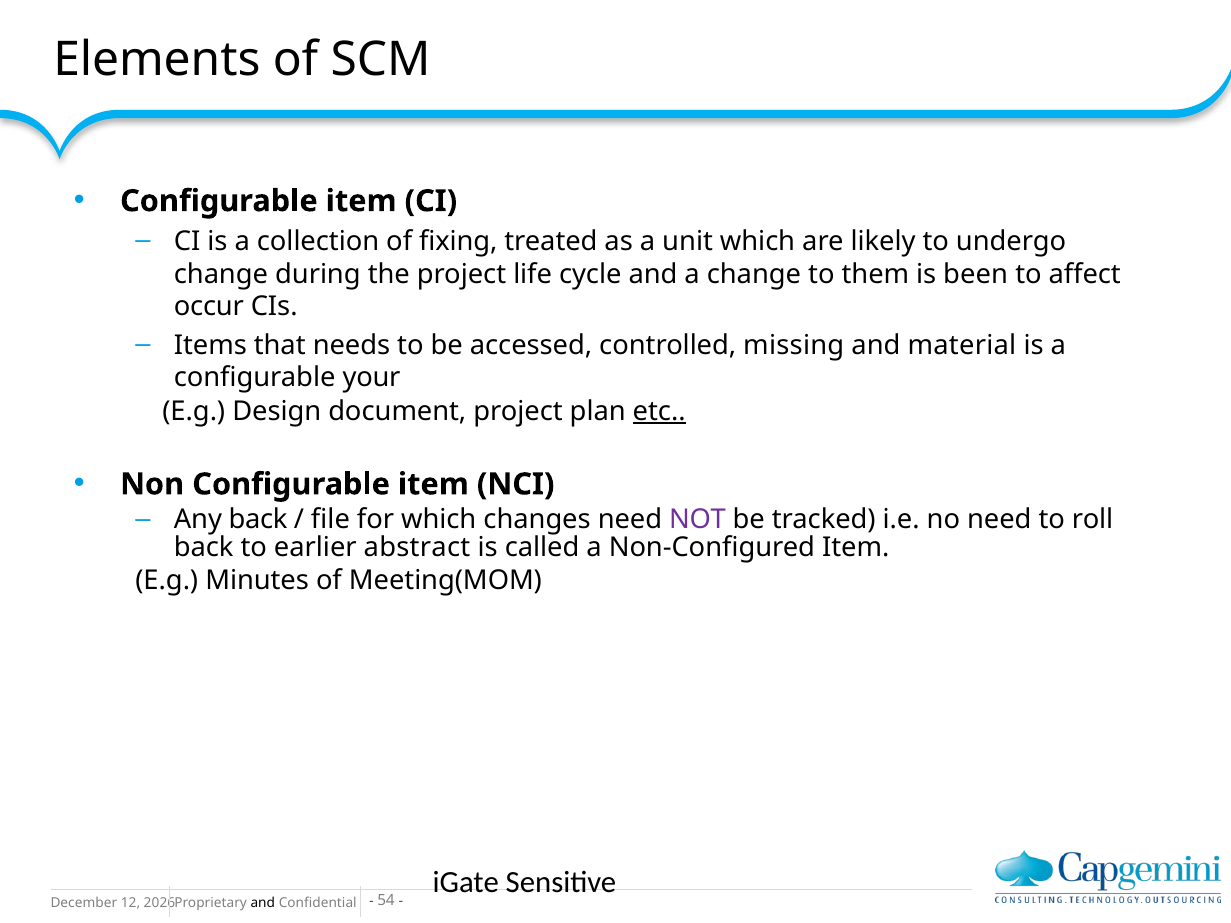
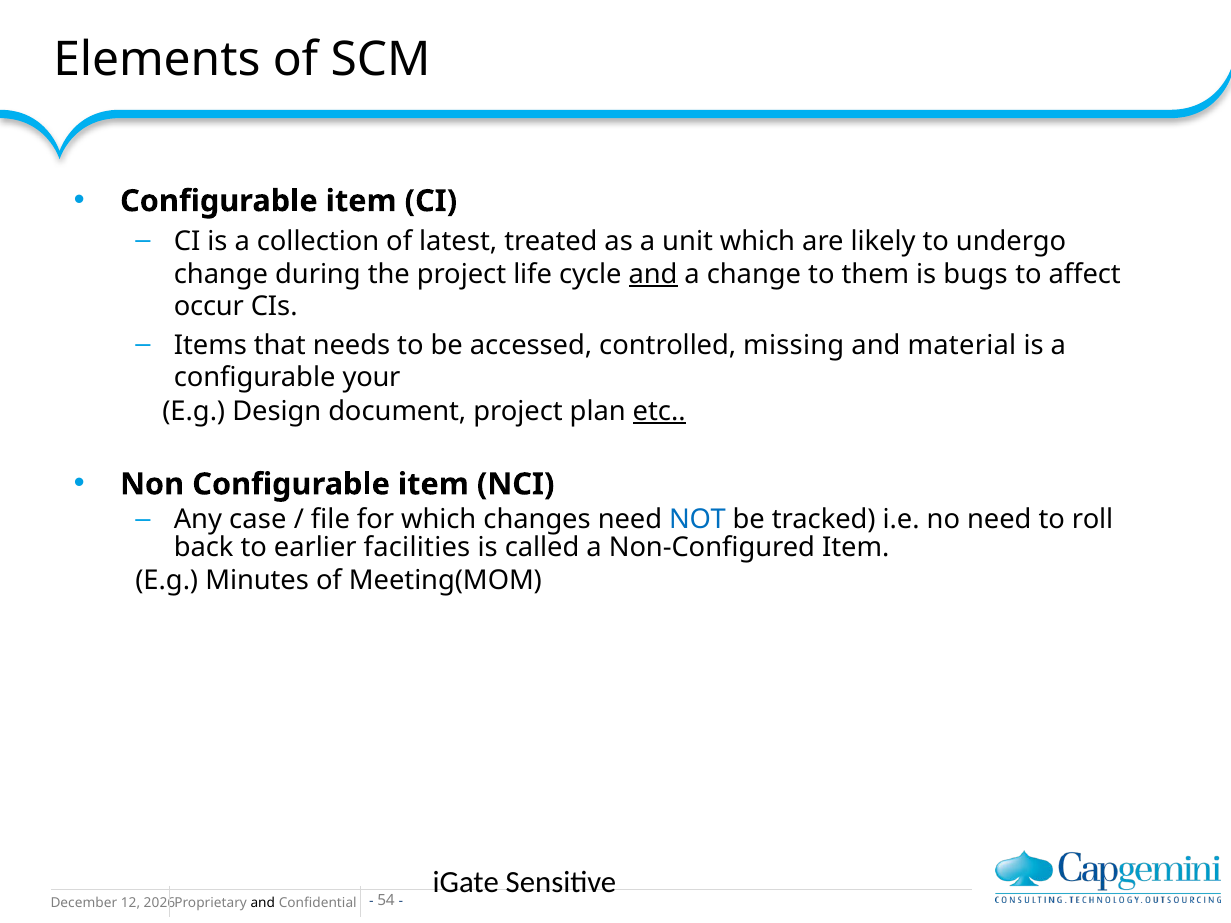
fixing: fixing -> latest (458, 241)
and underline: none -> present (653, 274)
been: been -> bugs (976, 274)
Any back: back -> case (258, 520)
NOT colour: purple -> blue (697, 520)
abstract: abstract -> facilities (417, 547)
